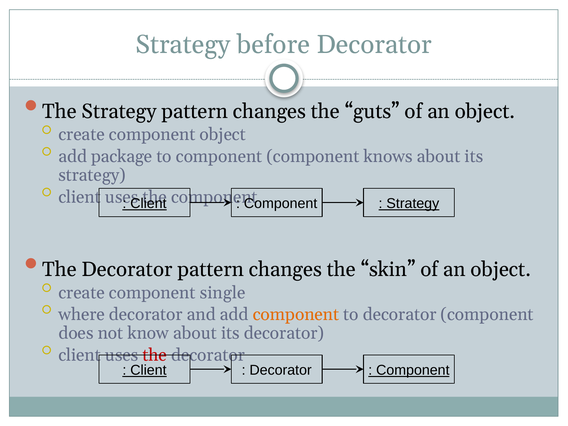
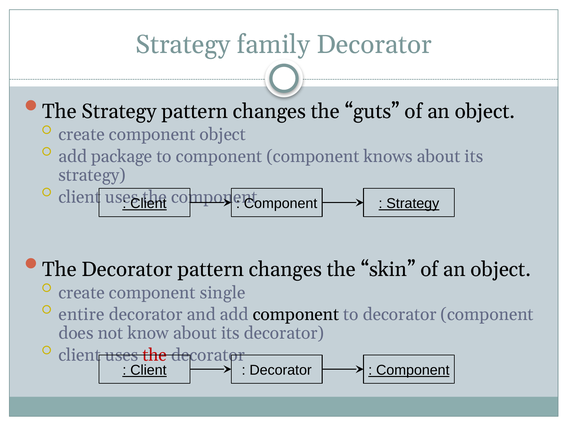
before: before -> family (273, 45)
where: where -> entire (81, 314)
component colour: orange -> black (296, 314)
